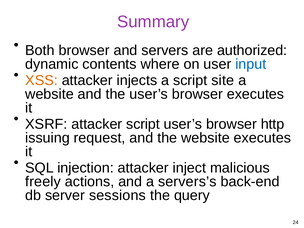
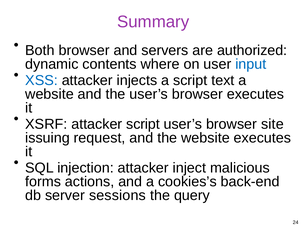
XSS colour: orange -> blue (42, 80)
site: site -> text (223, 80)
http: http -> site (272, 124)
freely: freely -> forms (43, 182)
servers’s: servers’s -> cookies’s (187, 182)
